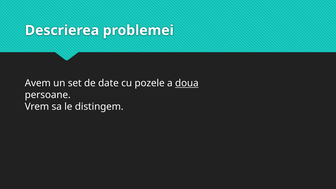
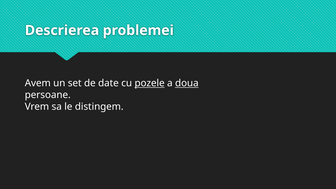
pozele underline: none -> present (150, 83)
